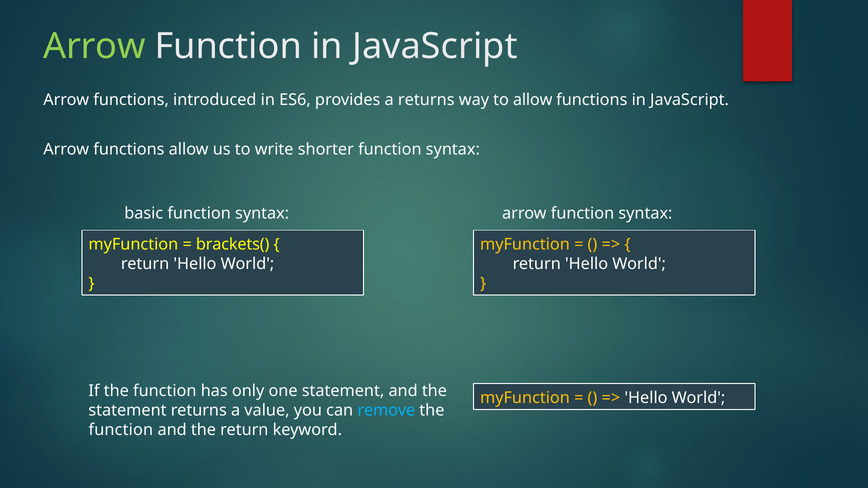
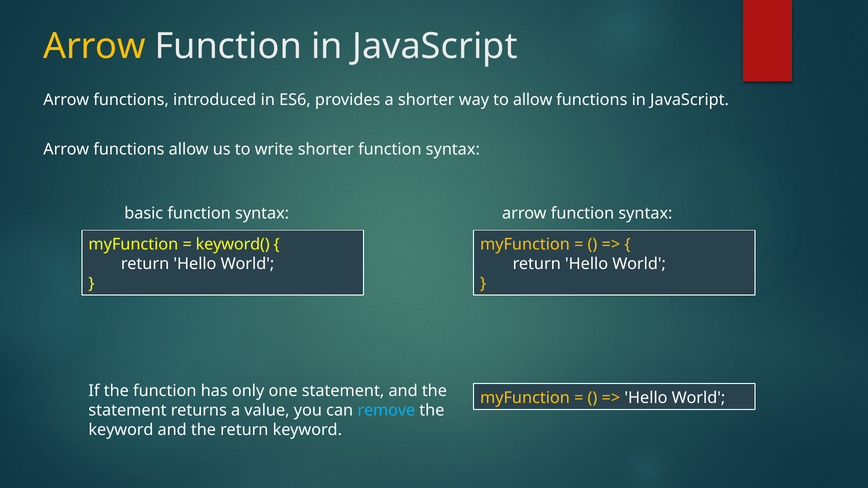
Arrow colour: light green -> yellow (94, 46)
a returns: returns -> shorter (426, 100)
brackets(: brackets( -> keyword( (233, 244)
function: function -> keyword (121, 430)
